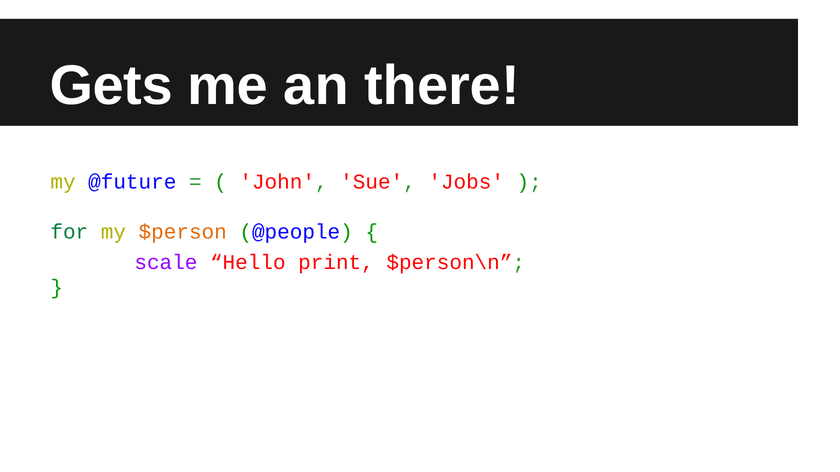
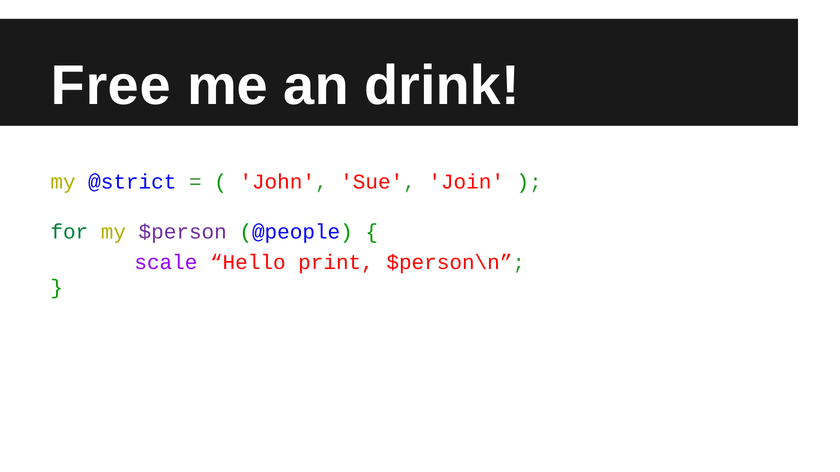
Gets: Gets -> Free (111, 86)
there: there -> drink (442, 86)
@future: @future -> @strict (132, 182)
Jobs: Jobs -> Join (466, 182)
$person colour: orange -> purple (183, 232)
